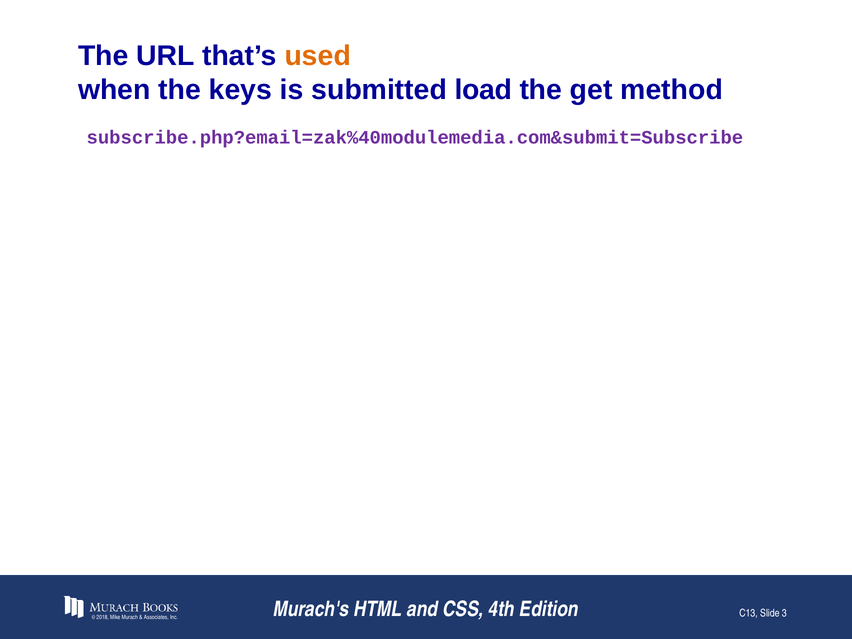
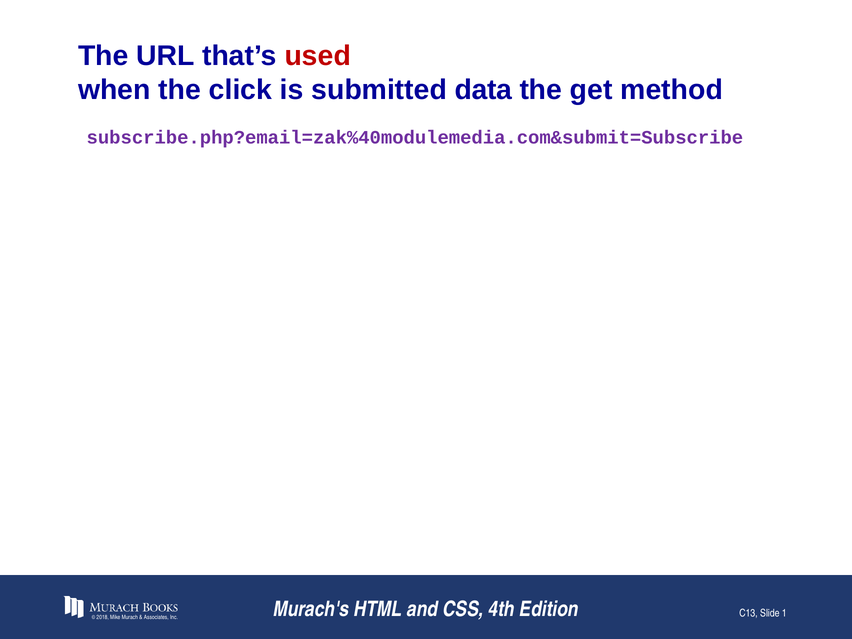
used colour: orange -> red (318, 56)
keys: keys -> click (240, 90)
load: load -> data (483, 90)
3: 3 -> 1 (784, 613)
